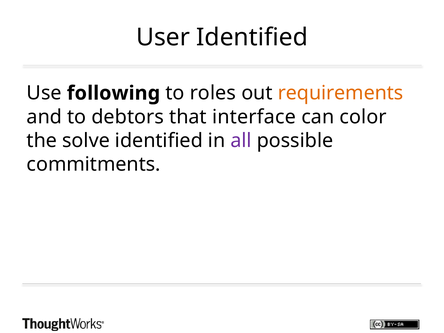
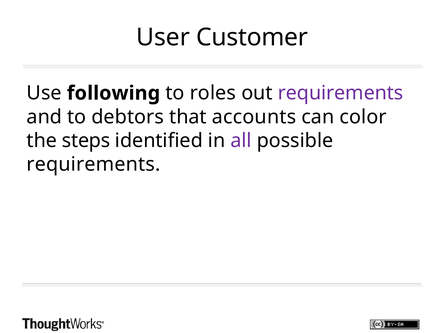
User Identified: Identified -> Customer (252, 37)
requirements colour: orange -> purple (341, 93)
interface: interface -> accounts (254, 117)
solve: solve -> steps (86, 141)
commitments: commitments -> requirements (94, 164)
